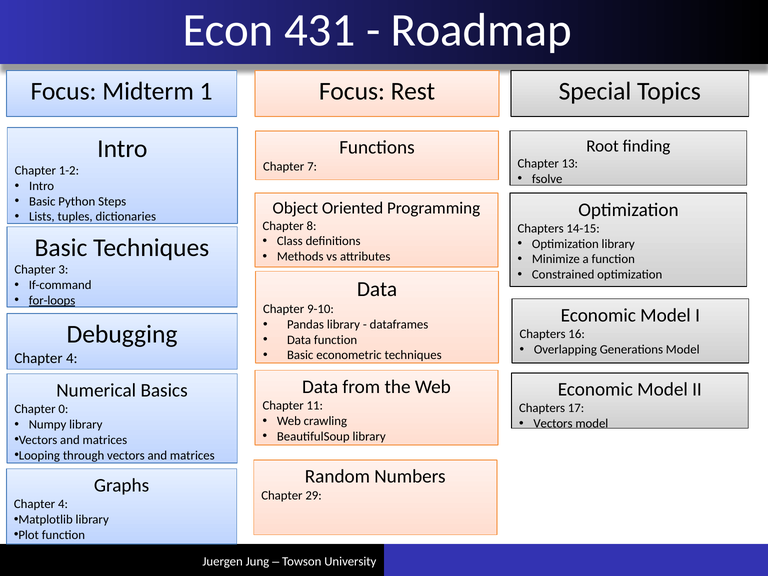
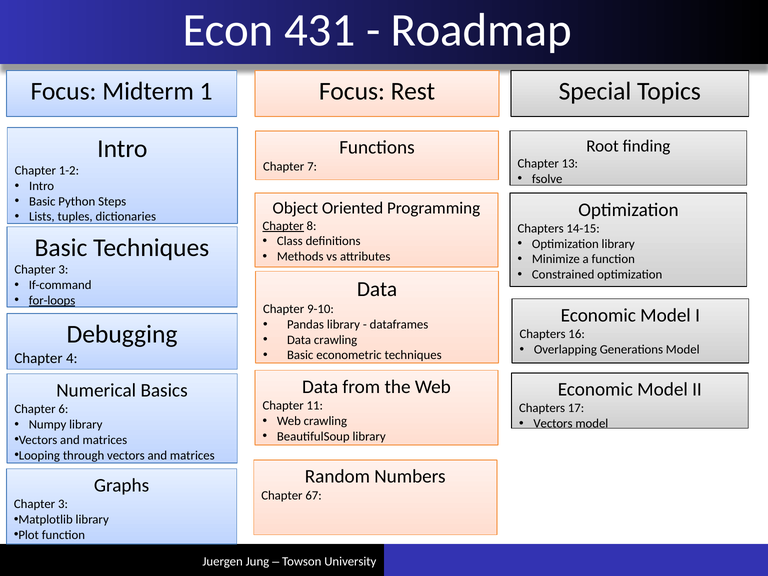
Chapter underline: none -> present (283, 226)
Data function: function -> crawling (336, 340)
0: 0 -> 6 (63, 409)
29: 29 -> 67 (314, 495)
4: 4 -> 3 (63, 504)
